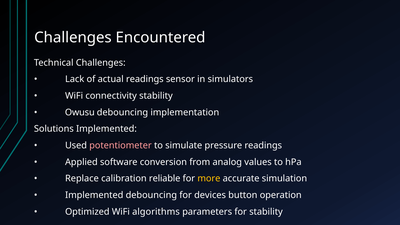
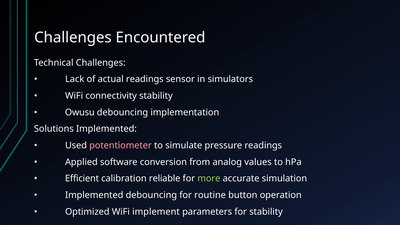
Replace: Replace -> Efficient (82, 179)
more colour: yellow -> light green (209, 179)
devices: devices -> routine (210, 195)
algorithms: algorithms -> implement (156, 212)
